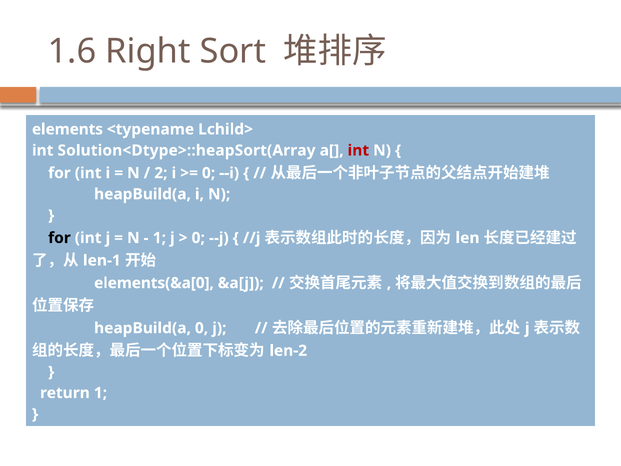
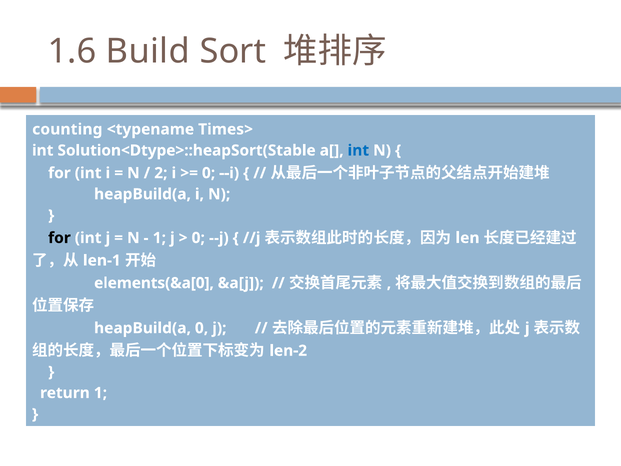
Right: Right -> Build (148, 52)
elements: elements -> counting (67, 129)
Lchild>: Lchild> -> Times> (226, 129)
Solution<Dtype>::heapSort(Array: Solution<Dtype>::heapSort(Array -> Solution<Dtype>::heapSort(Stable (187, 150)
int colour: red -> blue (358, 150)
